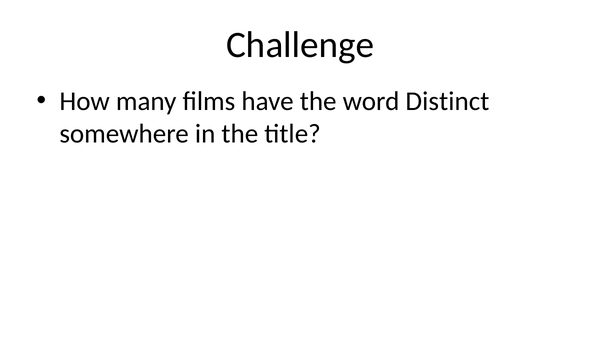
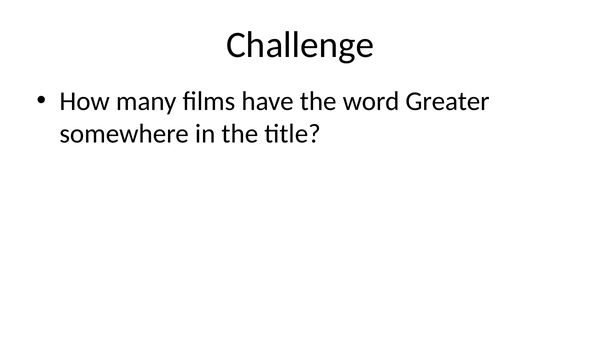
Distinct: Distinct -> Greater (448, 101)
